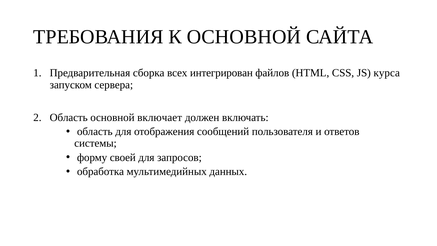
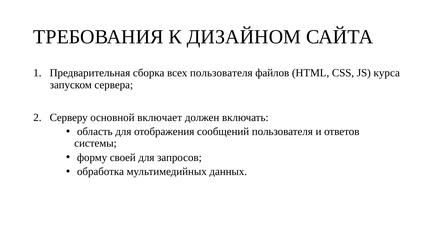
К ОСНОВНОЙ: ОСНОВНОЙ -> ДИЗАЙНОМ (244, 37)
всех интегрирован: интегрирован -> пользователя (221, 73)
Область: Область -> Серверу (69, 117)
